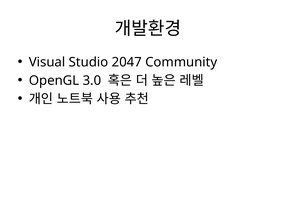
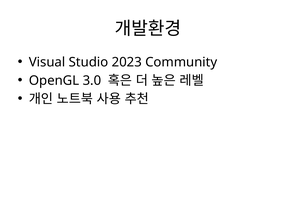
2047: 2047 -> 2023 (127, 62)
